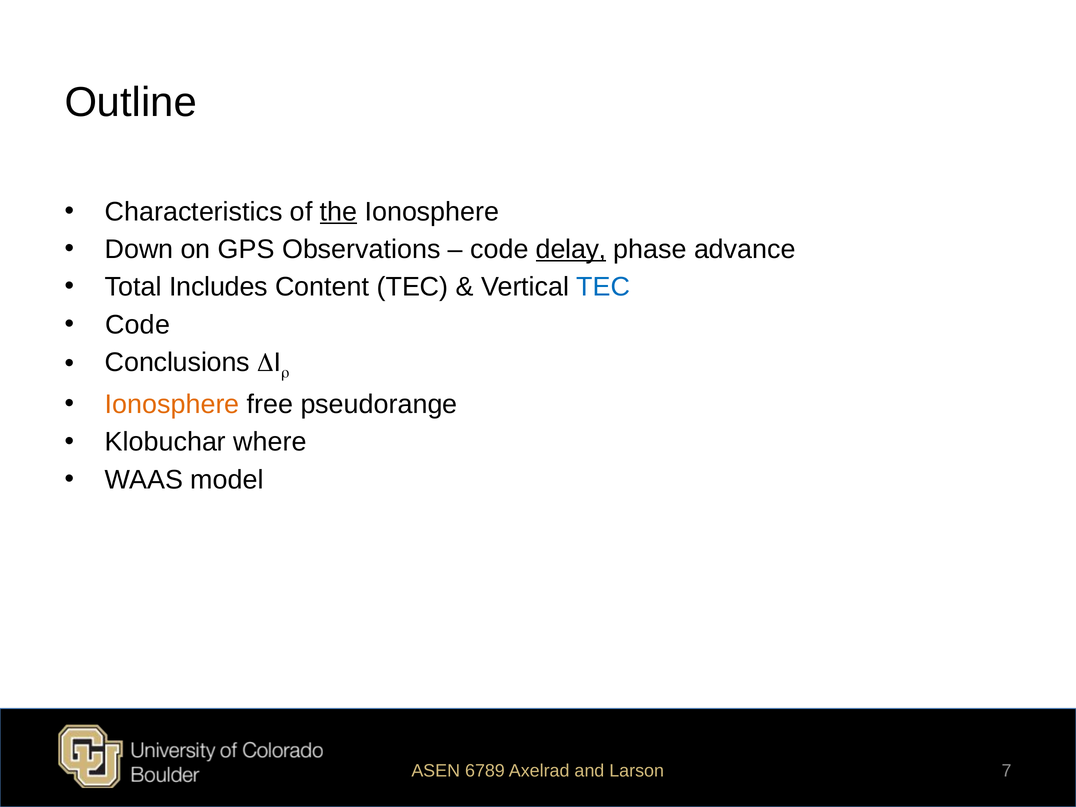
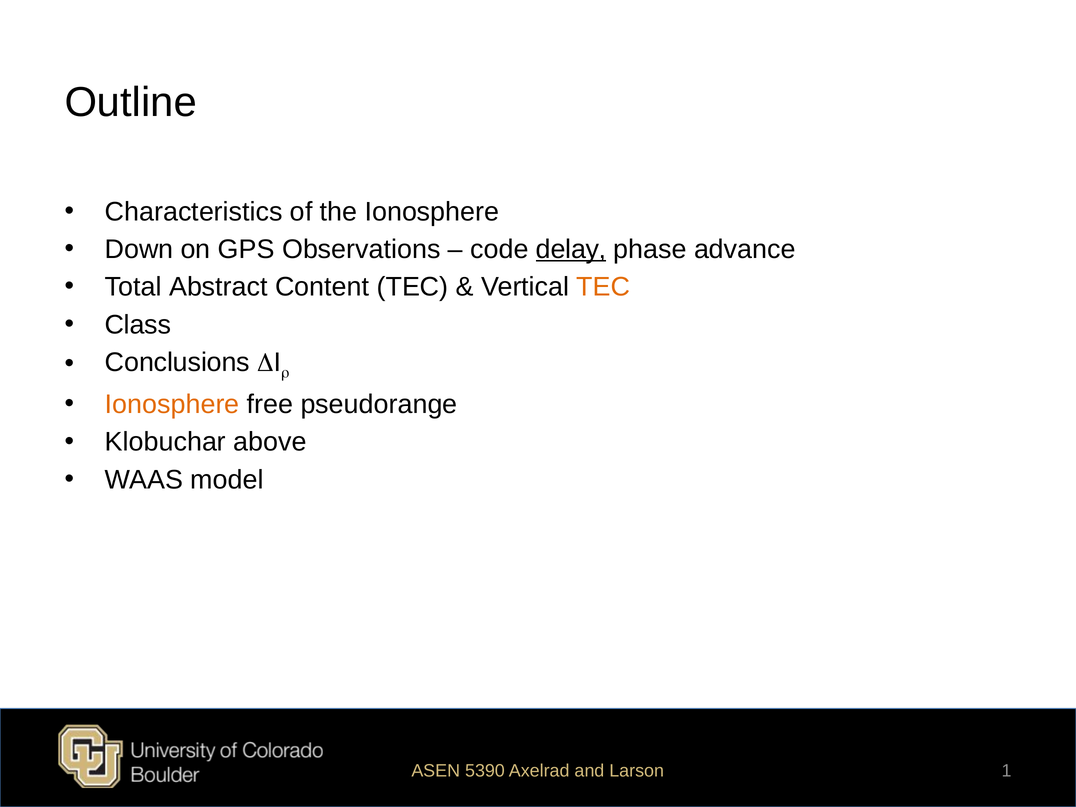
the underline: present -> none (339, 212)
Includes: Includes -> Abstract (218, 287)
TEC colour: blue -> orange (603, 287)
Code: Code -> Class (138, 325)
where: where -> above (270, 442)
6789: 6789 -> 5390 (485, 771)
7: 7 -> 1 (1007, 771)
